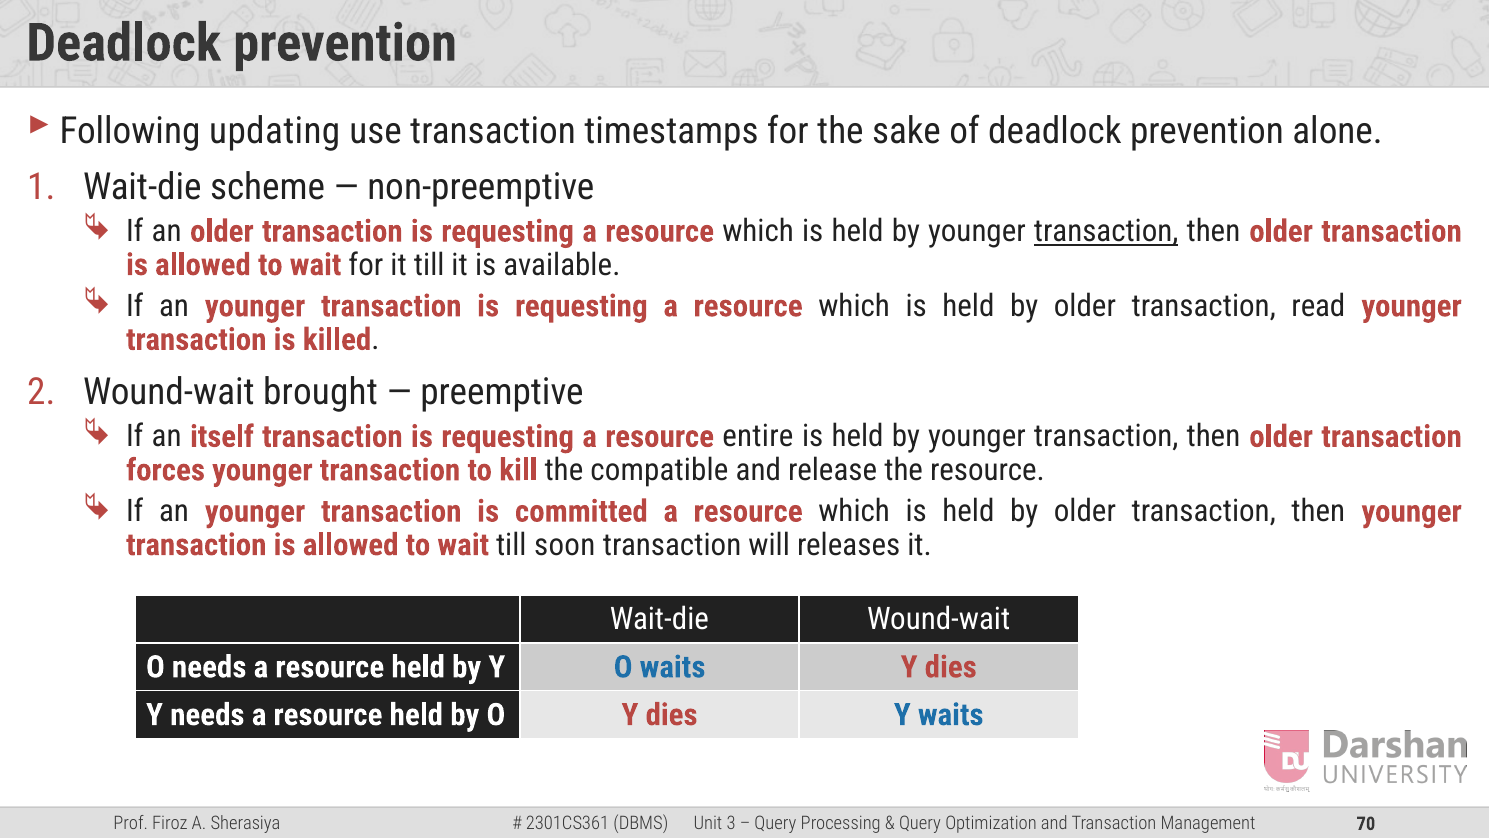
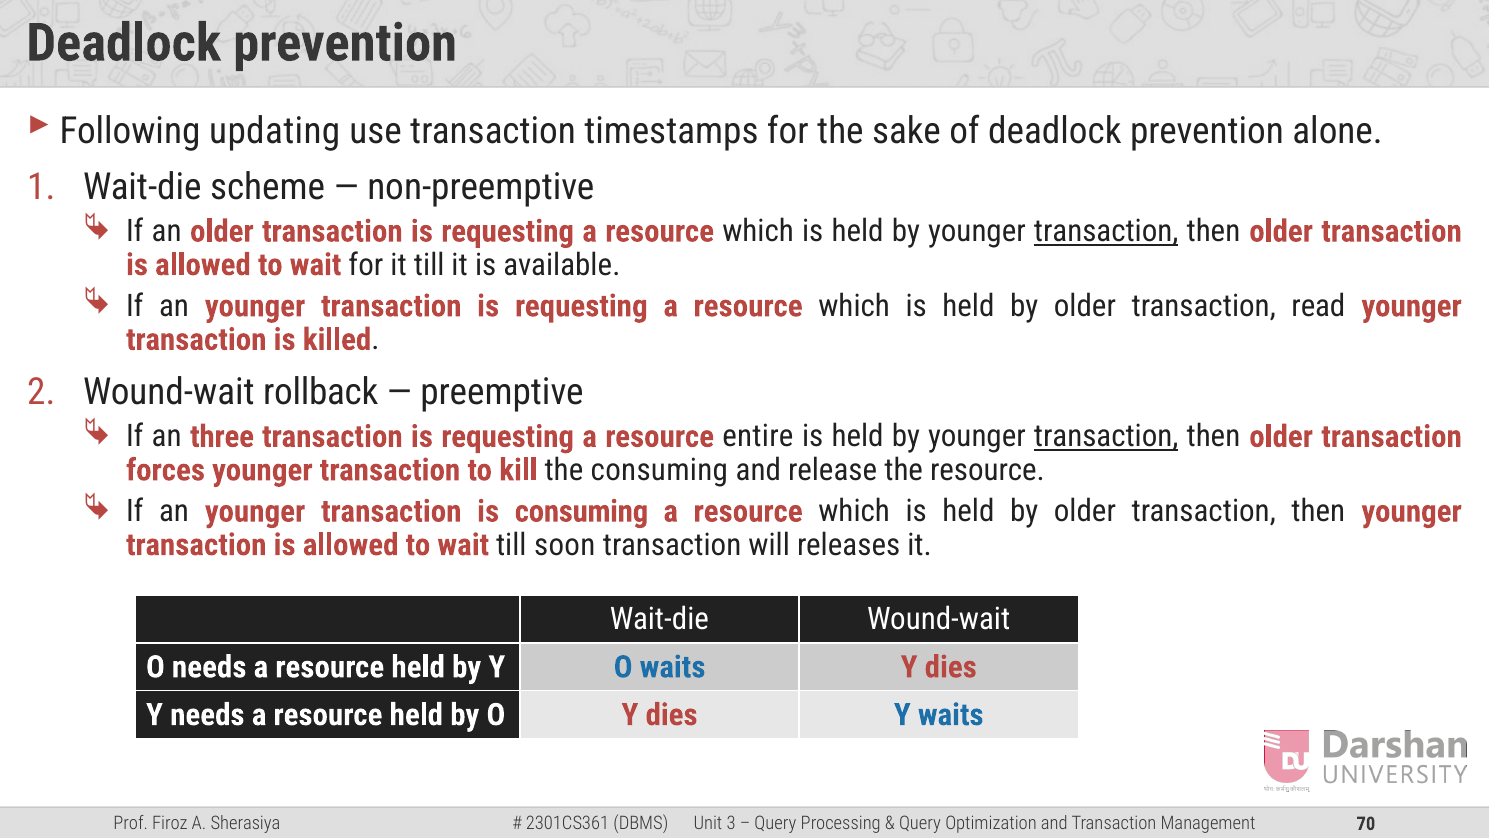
brought: brought -> rollback (321, 392)
itself: itself -> three (222, 436)
transaction underline: none -> present (1106, 436)
the compatible: compatible -> consuming (659, 470)
is committed: committed -> consuming (582, 511)
